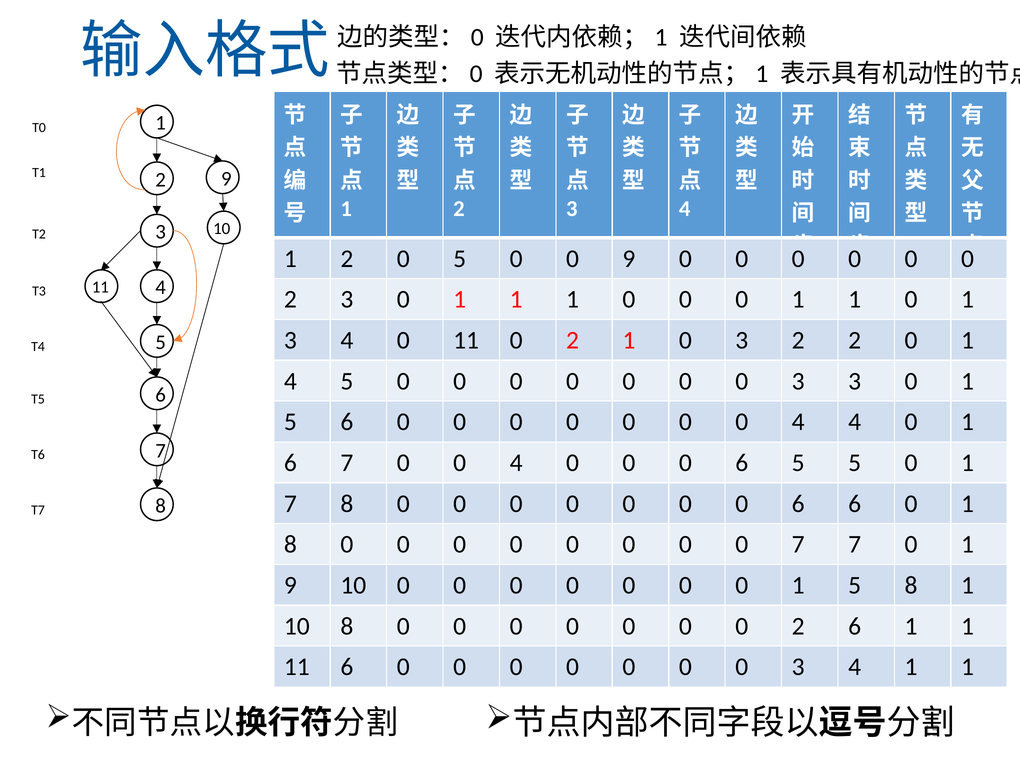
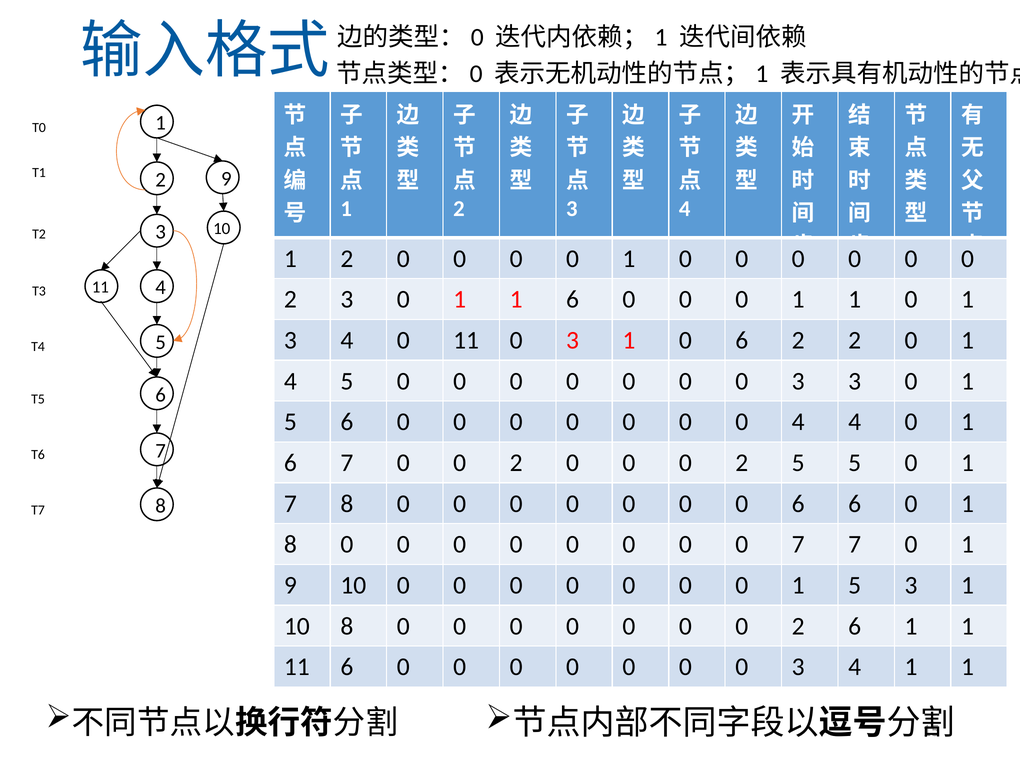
1 2 0 5: 5 -> 0 (460, 259)
9: 9 -> 1 (629, 259)
1 1 1: 1 -> 6 (573, 300)
11 0 2: 2 -> 3 (573, 340)
1 0 3: 3 -> 6 (742, 340)
7 0 0 4: 4 -> 2 (516, 463)
6: 6 -> 2 (742, 463)
5 8: 8 -> 3 (911, 585)
